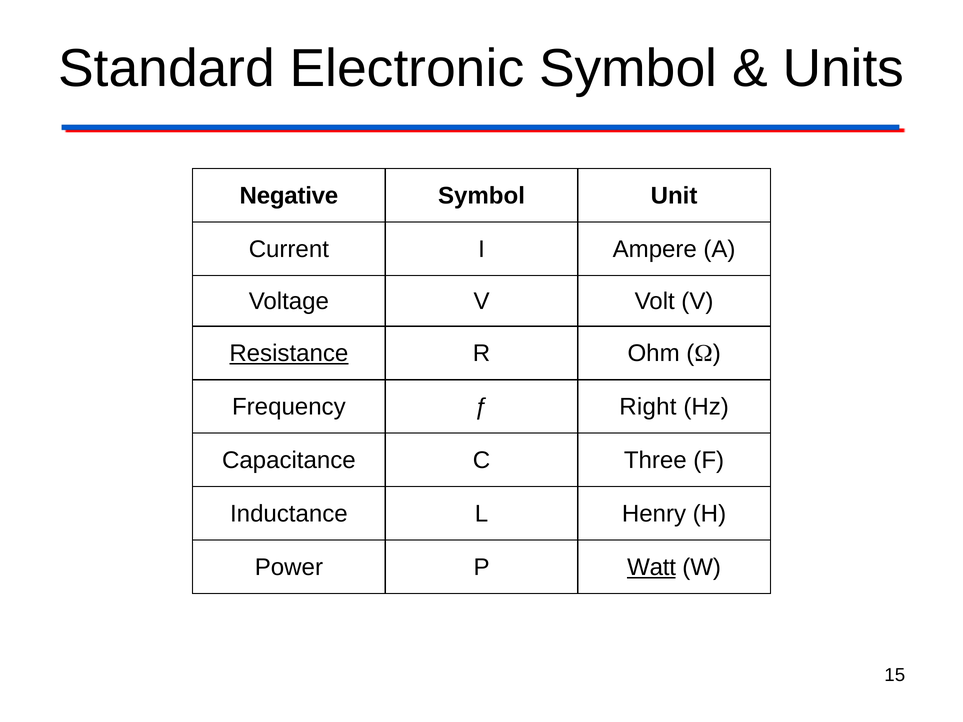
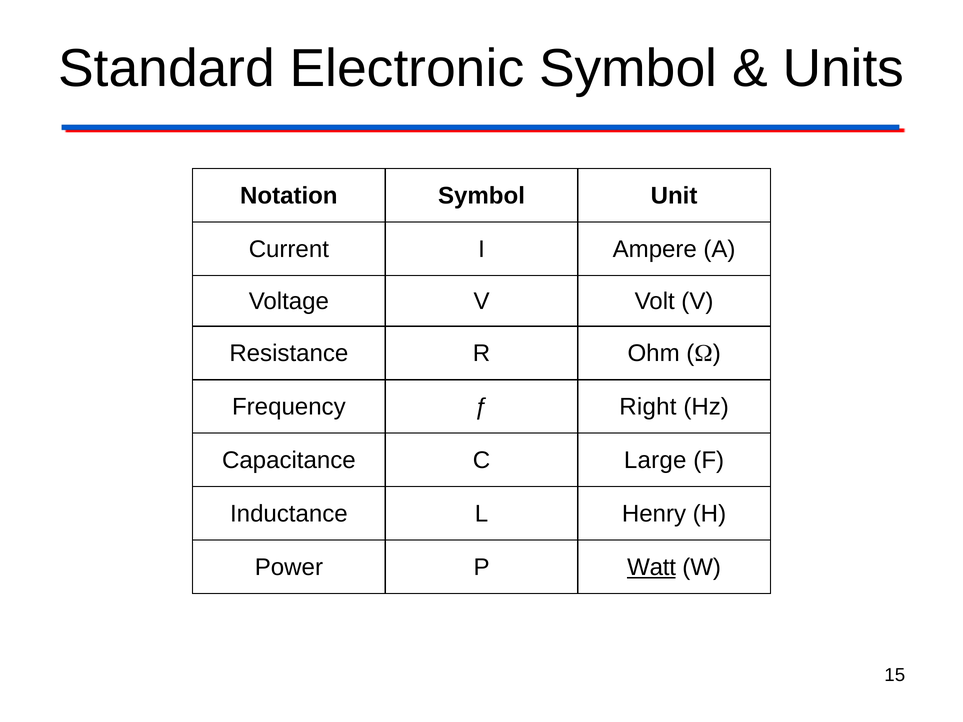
Negative: Negative -> Notation (289, 196)
Resistance underline: present -> none (289, 353)
Three: Three -> Large (655, 460)
